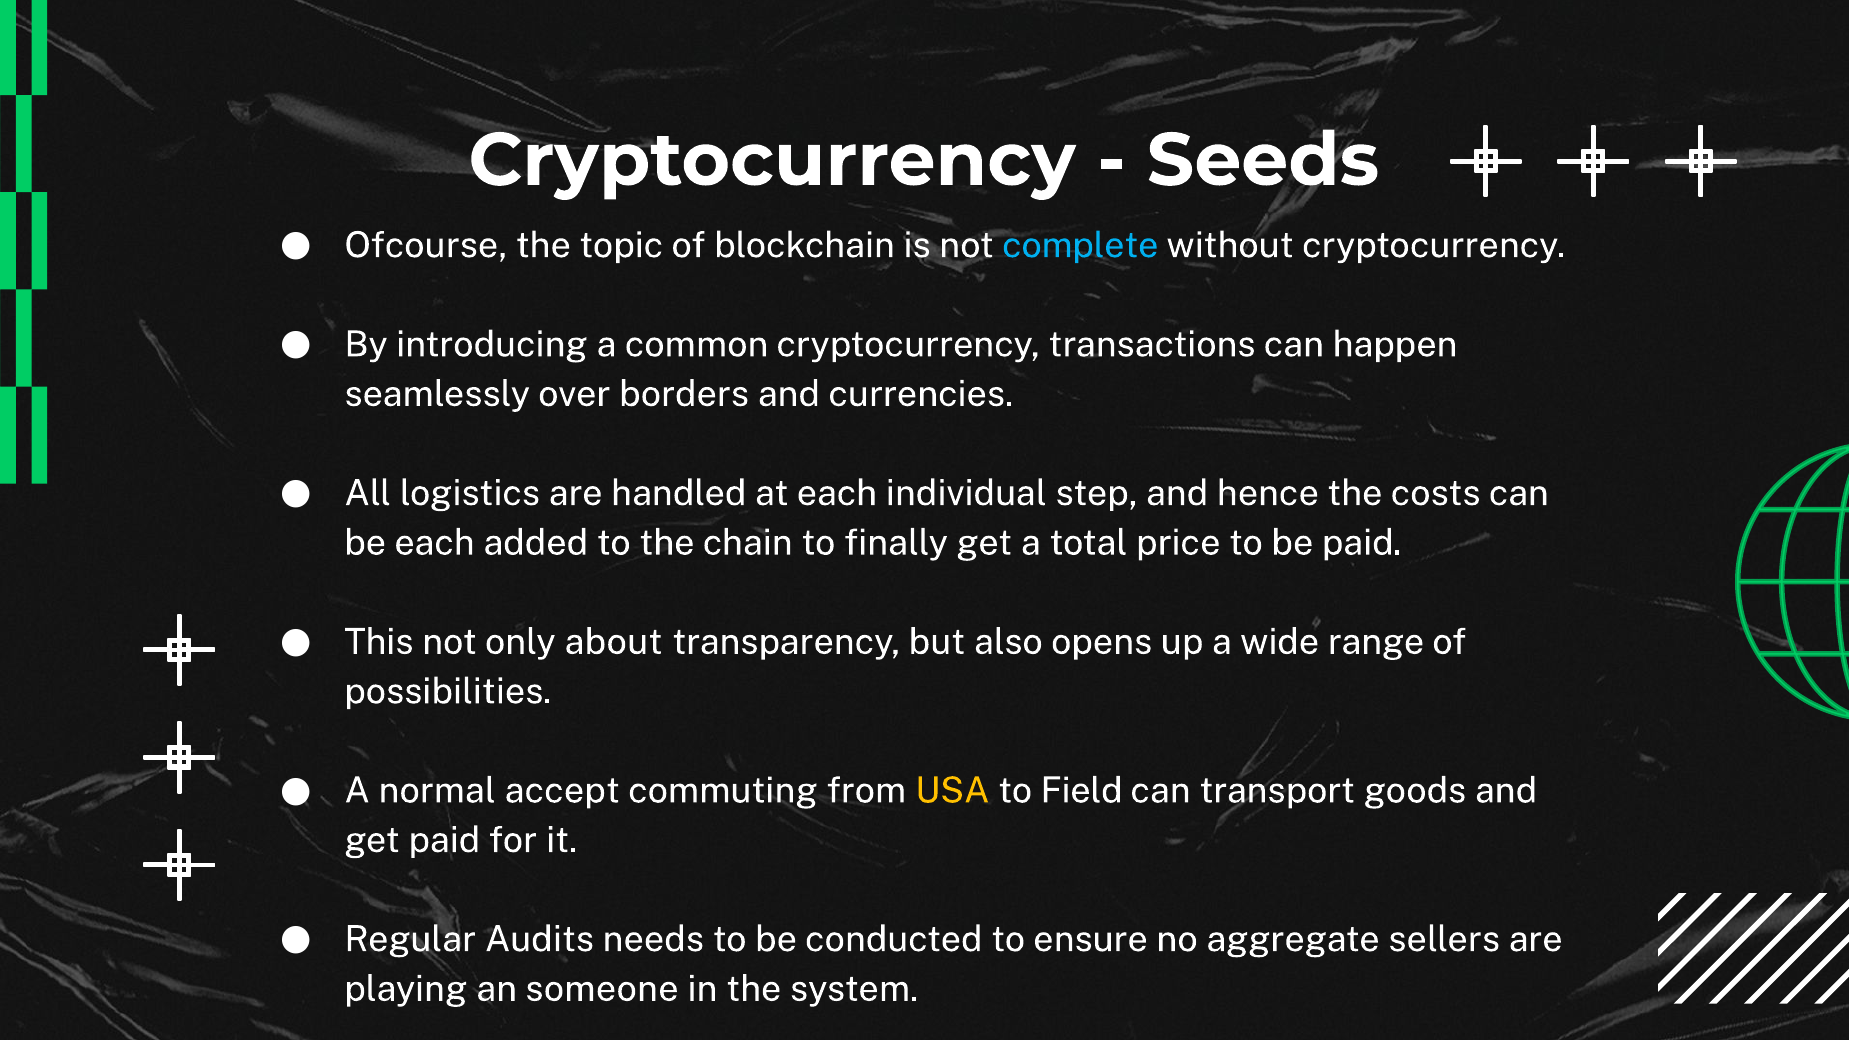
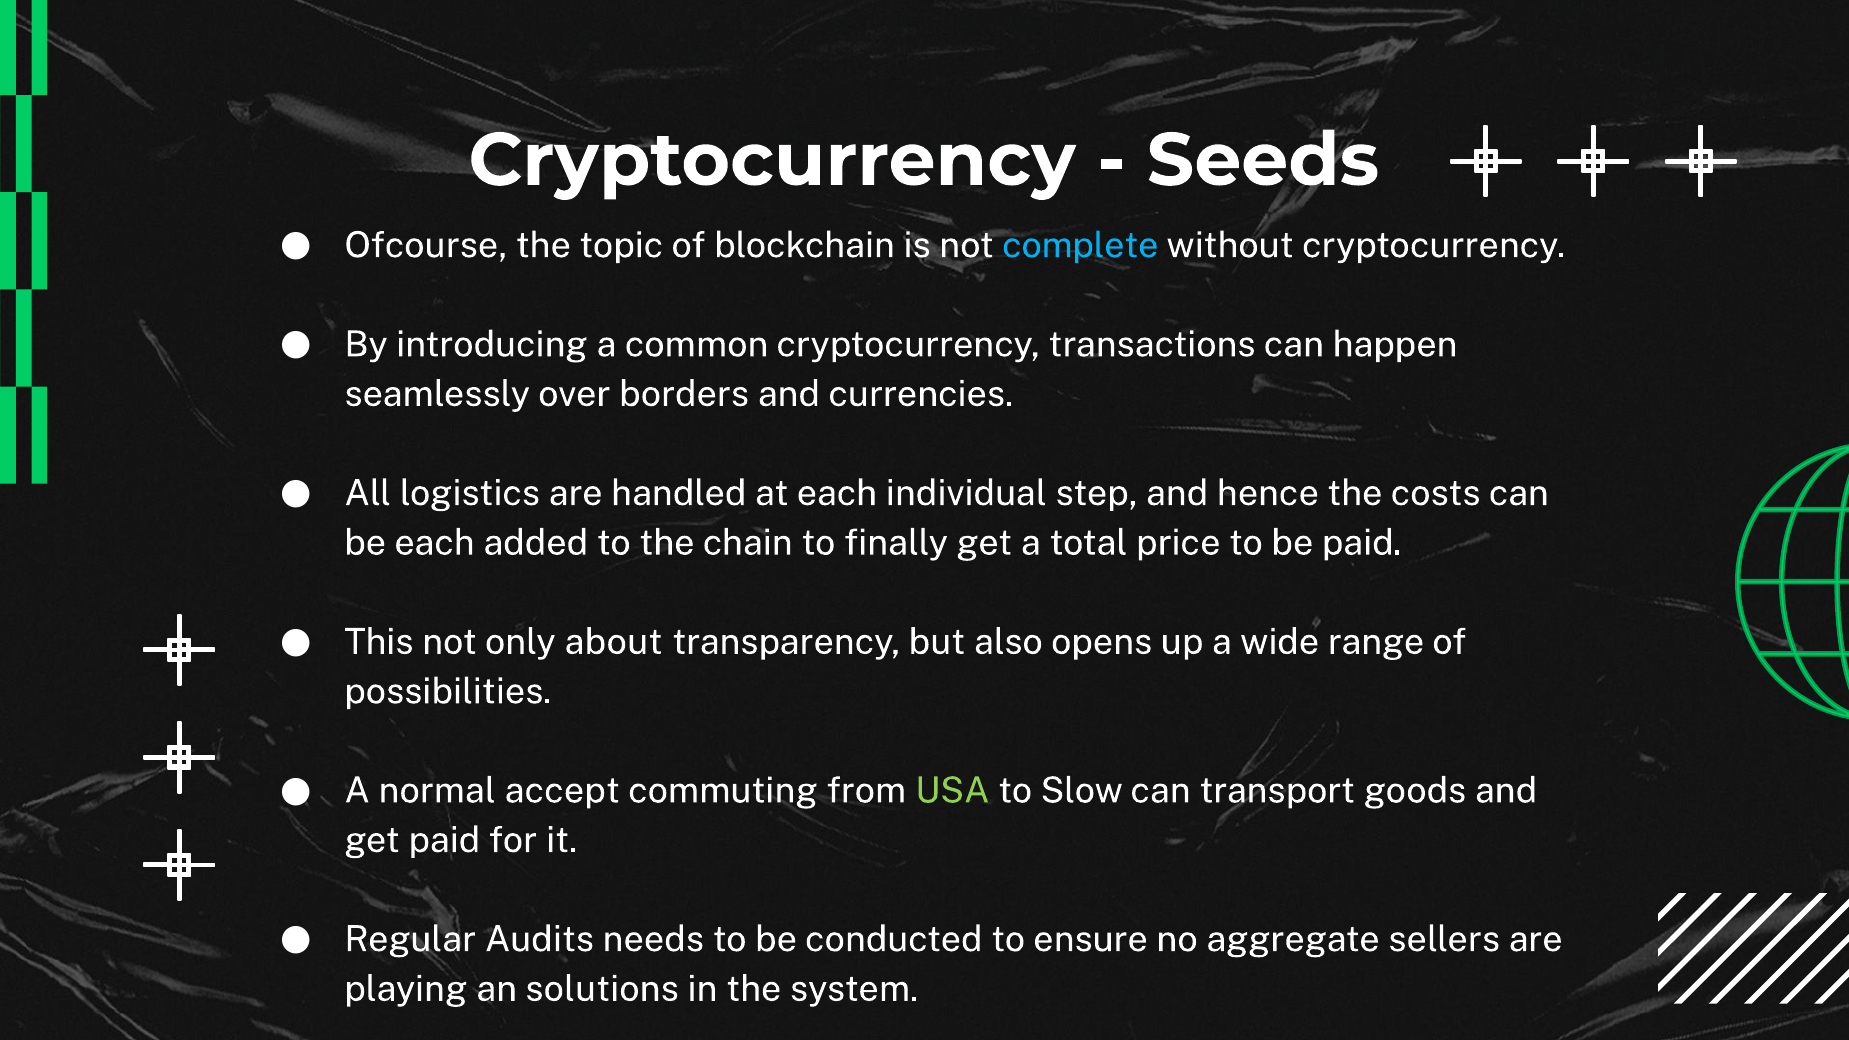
USA colour: yellow -> light green (952, 791)
Field: Field -> Slow (1082, 791)
someone: someone -> solutions (602, 989)
